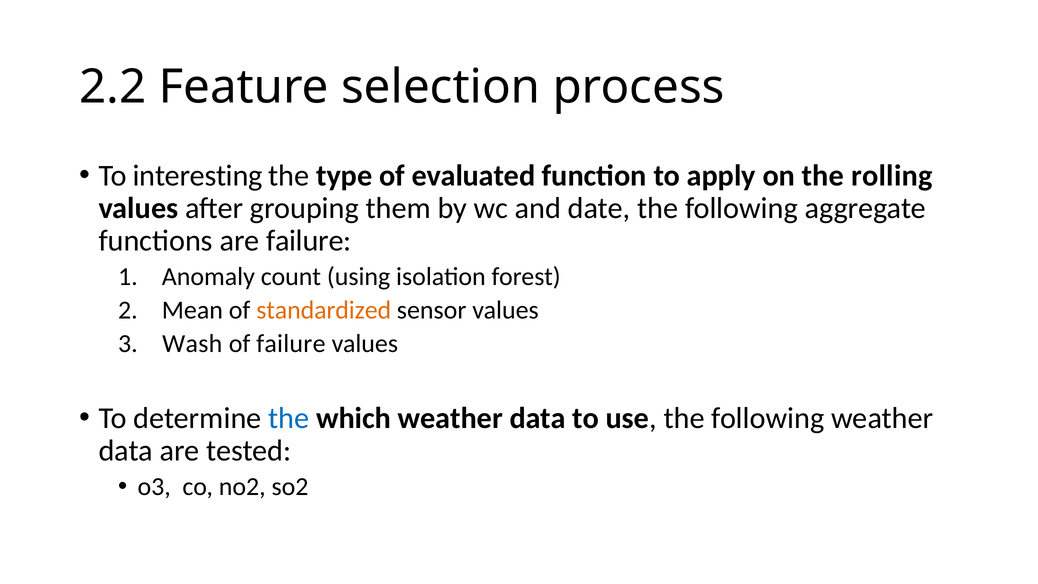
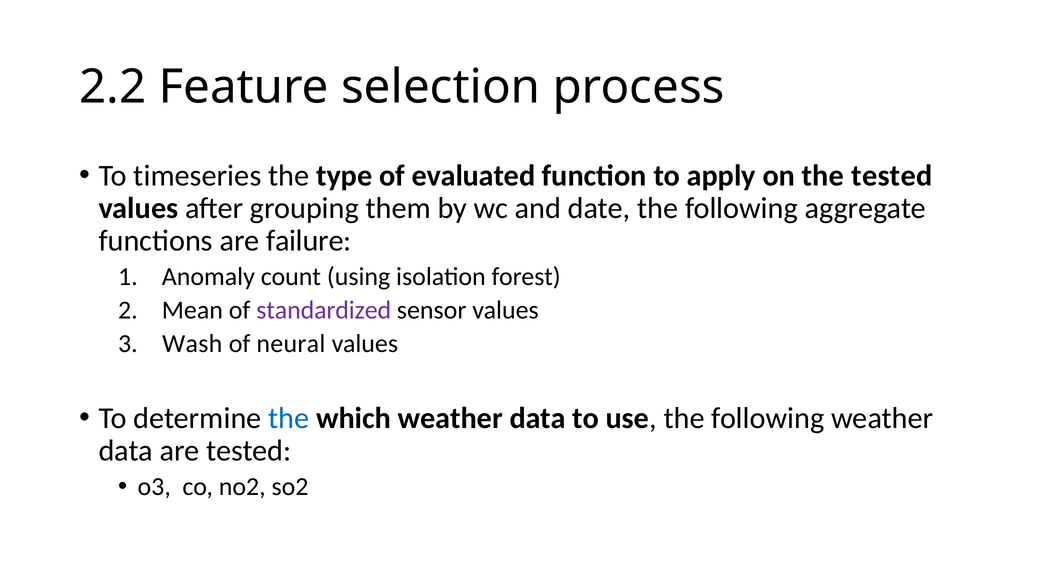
interesting: interesting -> timeseries (197, 175)
the rolling: rolling -> tested (892, 175)
standardized colour: orange -> purple (324, 310)
of failure: failure -> neural (291, 344)
